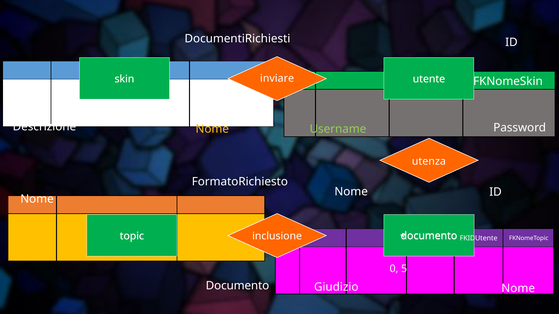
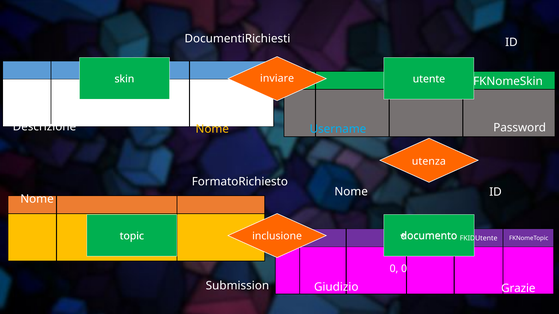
Username colour: light green -> light blue (338, 129)
0 5: 5 -> 0 (404, 269)
Documento: Documento -> Submission (237, 286)
Giudizio Nome: Nome -> Grazie (518, 289)
